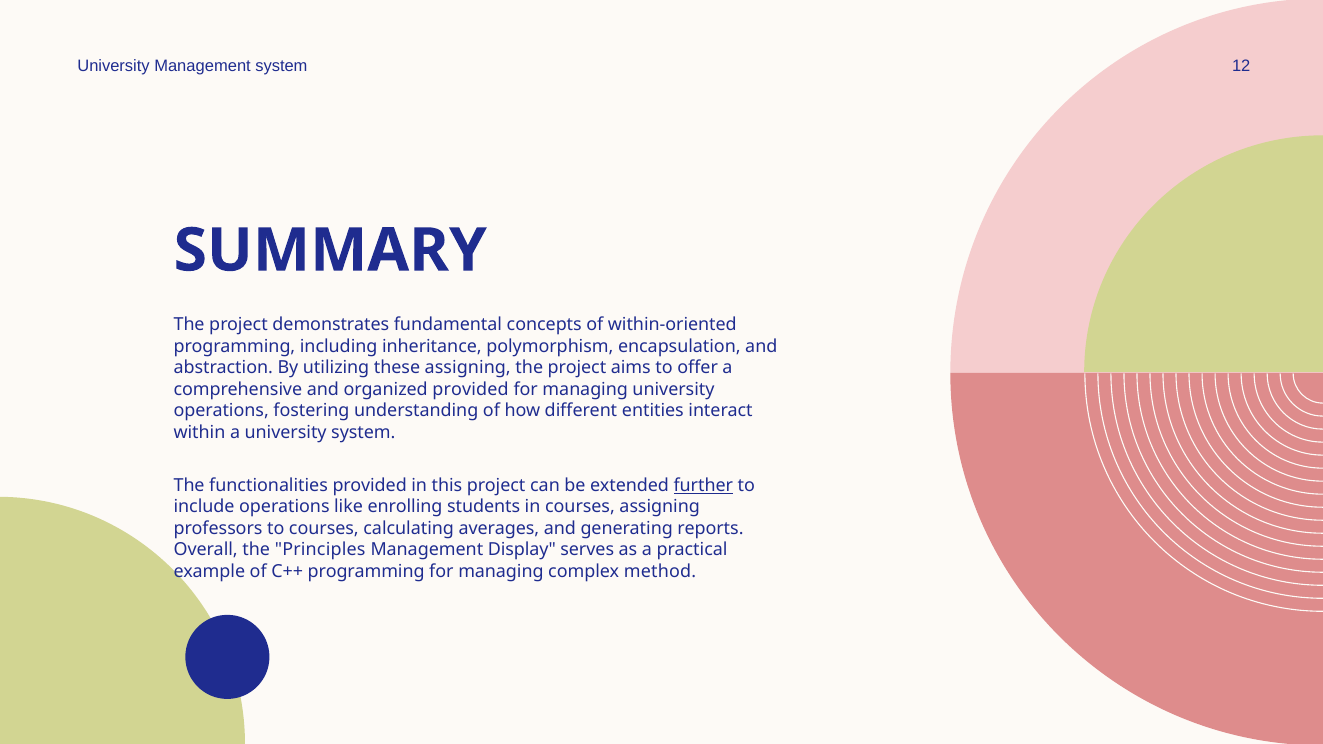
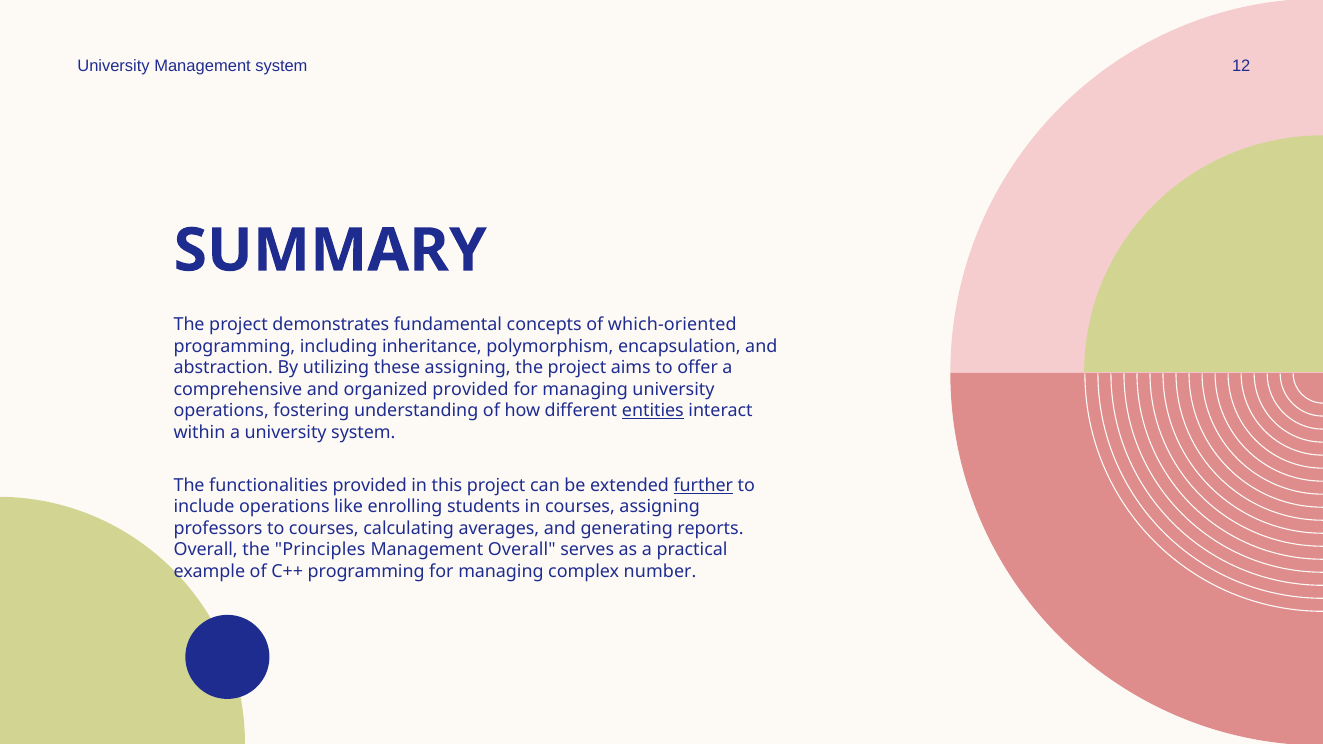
within-oriented: within-oriented -> which-oriented (672, 325)
entities underline: none -> present (653, 411)
Management Display: Display -> Overall (522, 550)
method: method -> number (660, 572)
